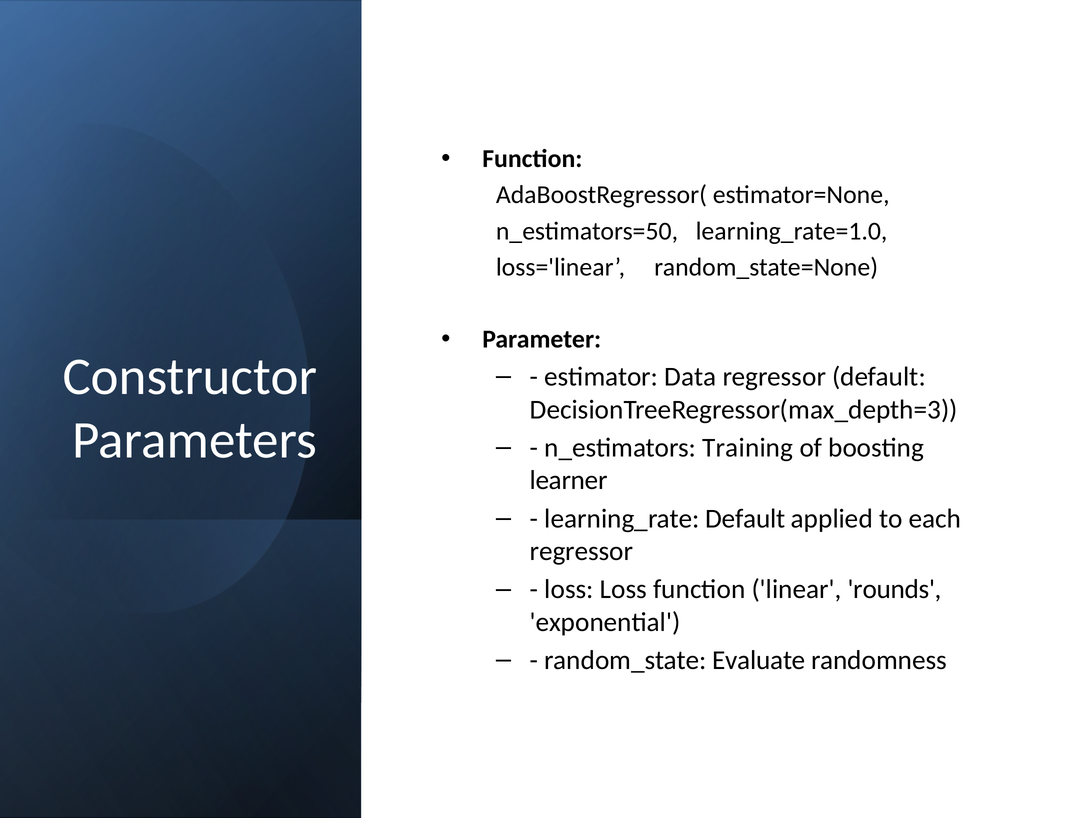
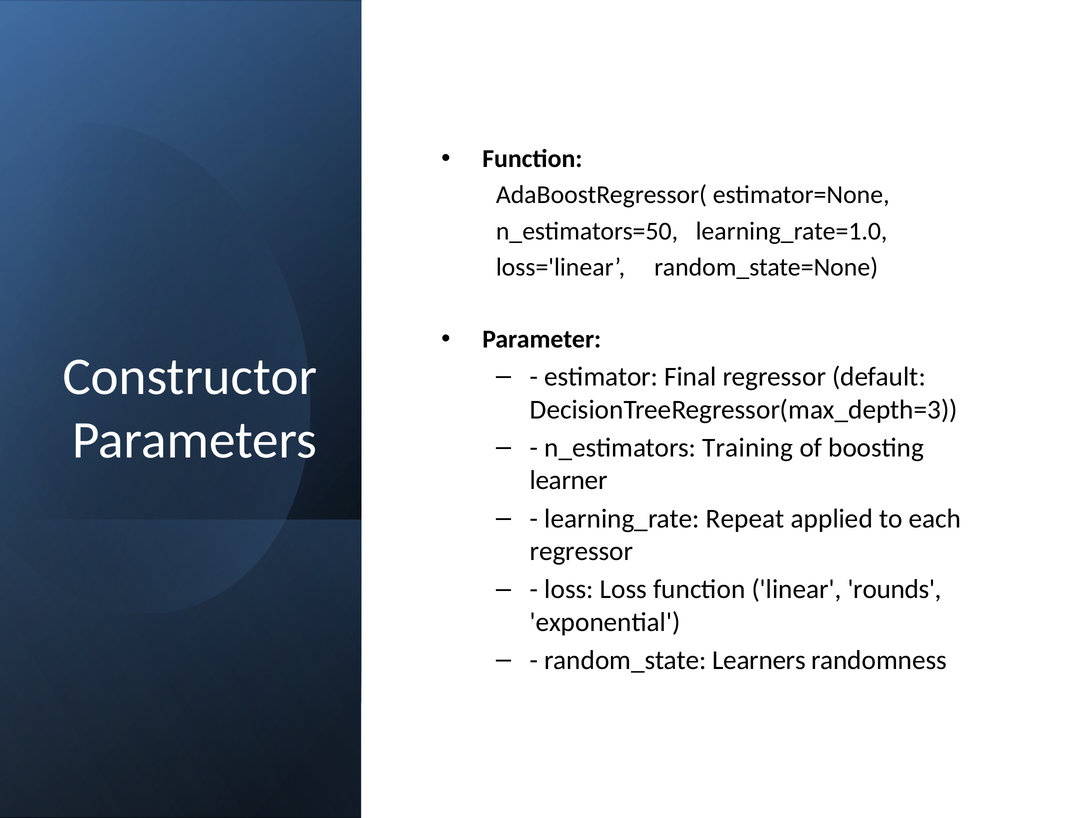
Data: Data -> Final (690, 377)
learning_rate Default: Default -> Repeat (745, 519)
Evaluate: Evaluate -> Learners (759, 661)
